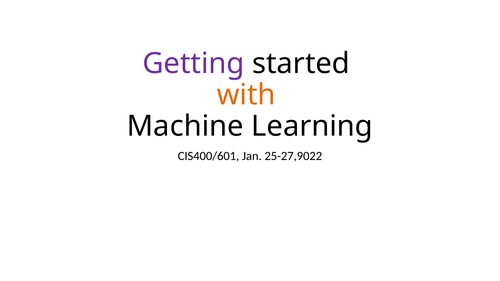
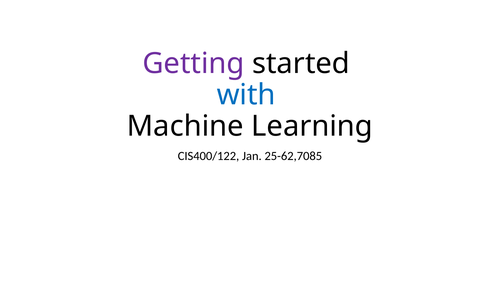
with colour: orange -> blue (246, 95)
CIS400/601: CIS400/601 -> CIS400/122 (208, 156)
25-27,9022: 25-27,9022 -> 25-62,7085 (293, 156)
